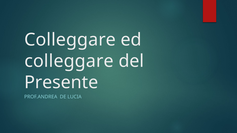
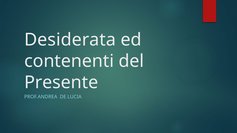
Colleggare: Colleggare -> Desiderata (70, 40)
colleggare: colleggare -> contenenti (69, 61)
